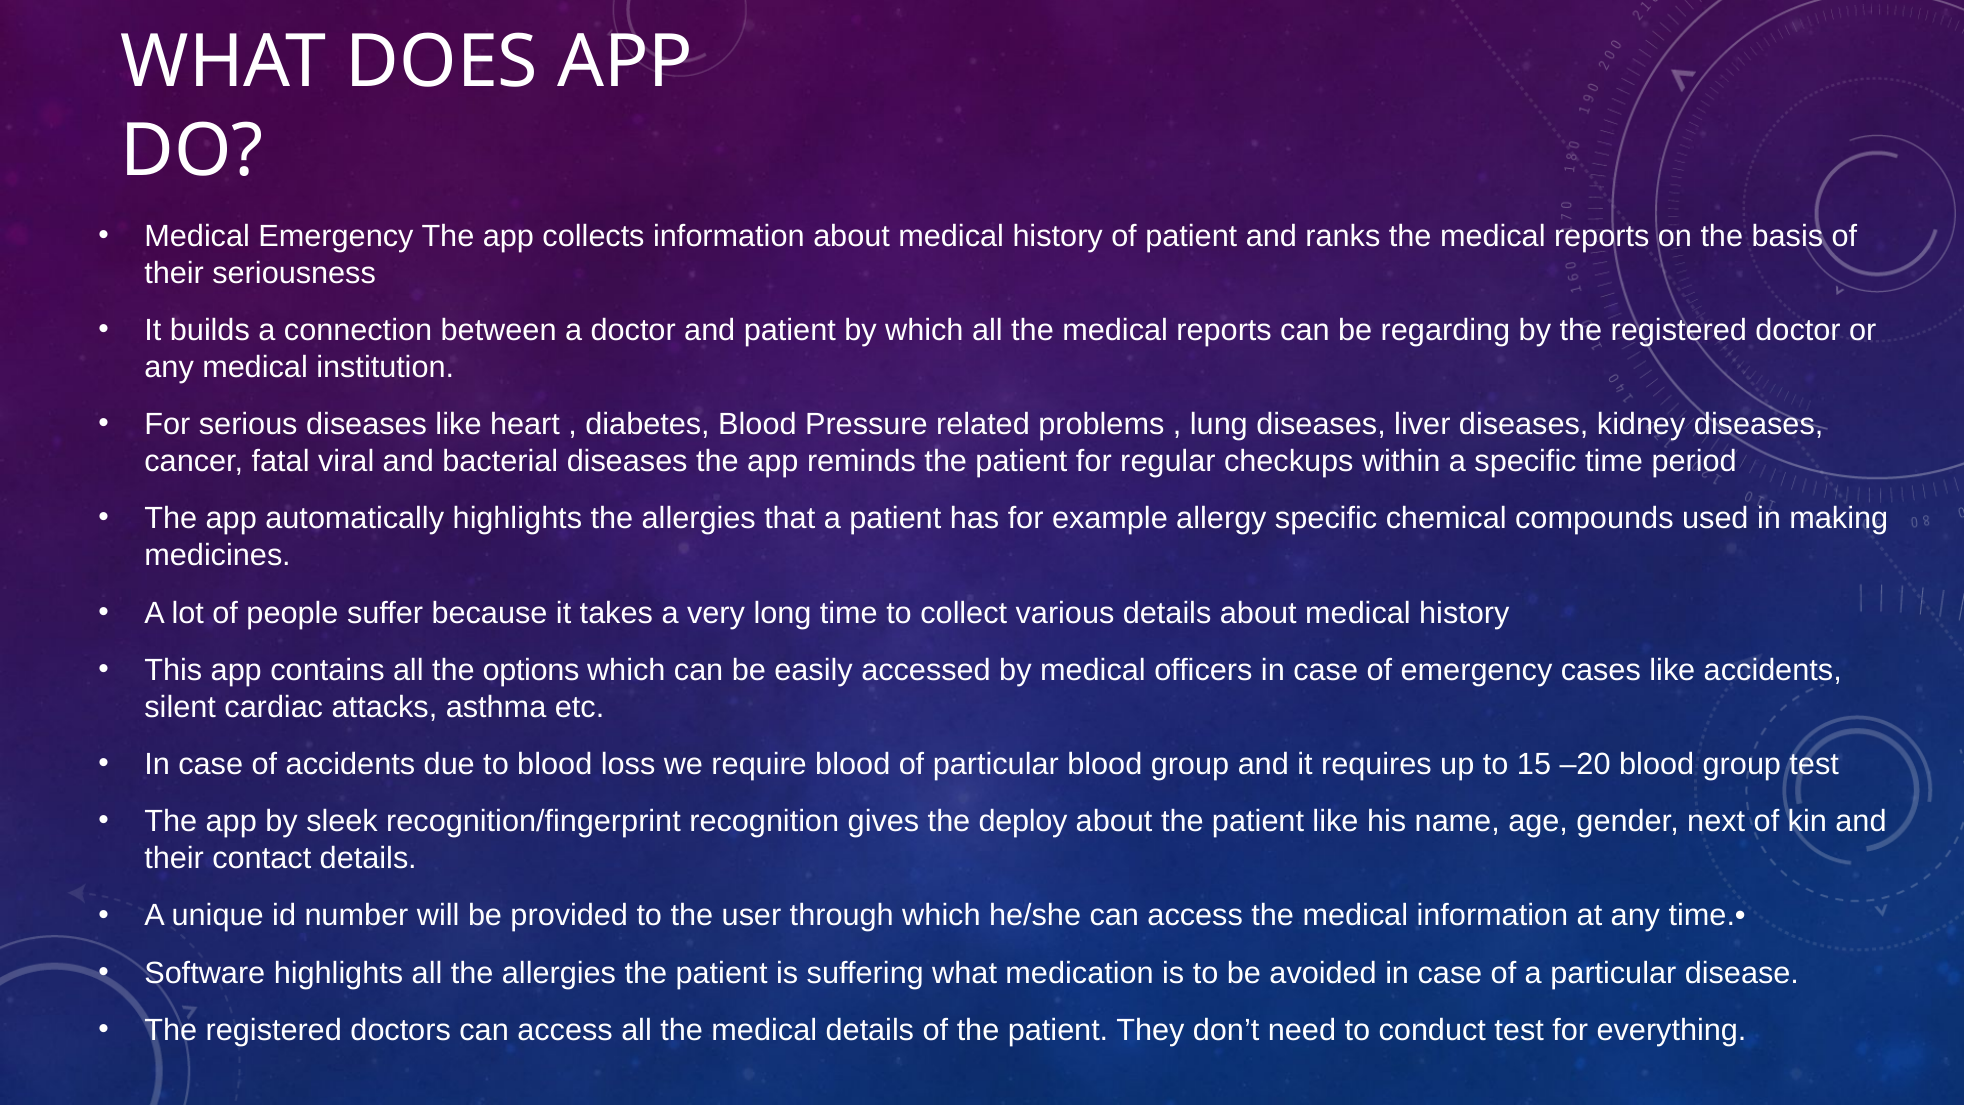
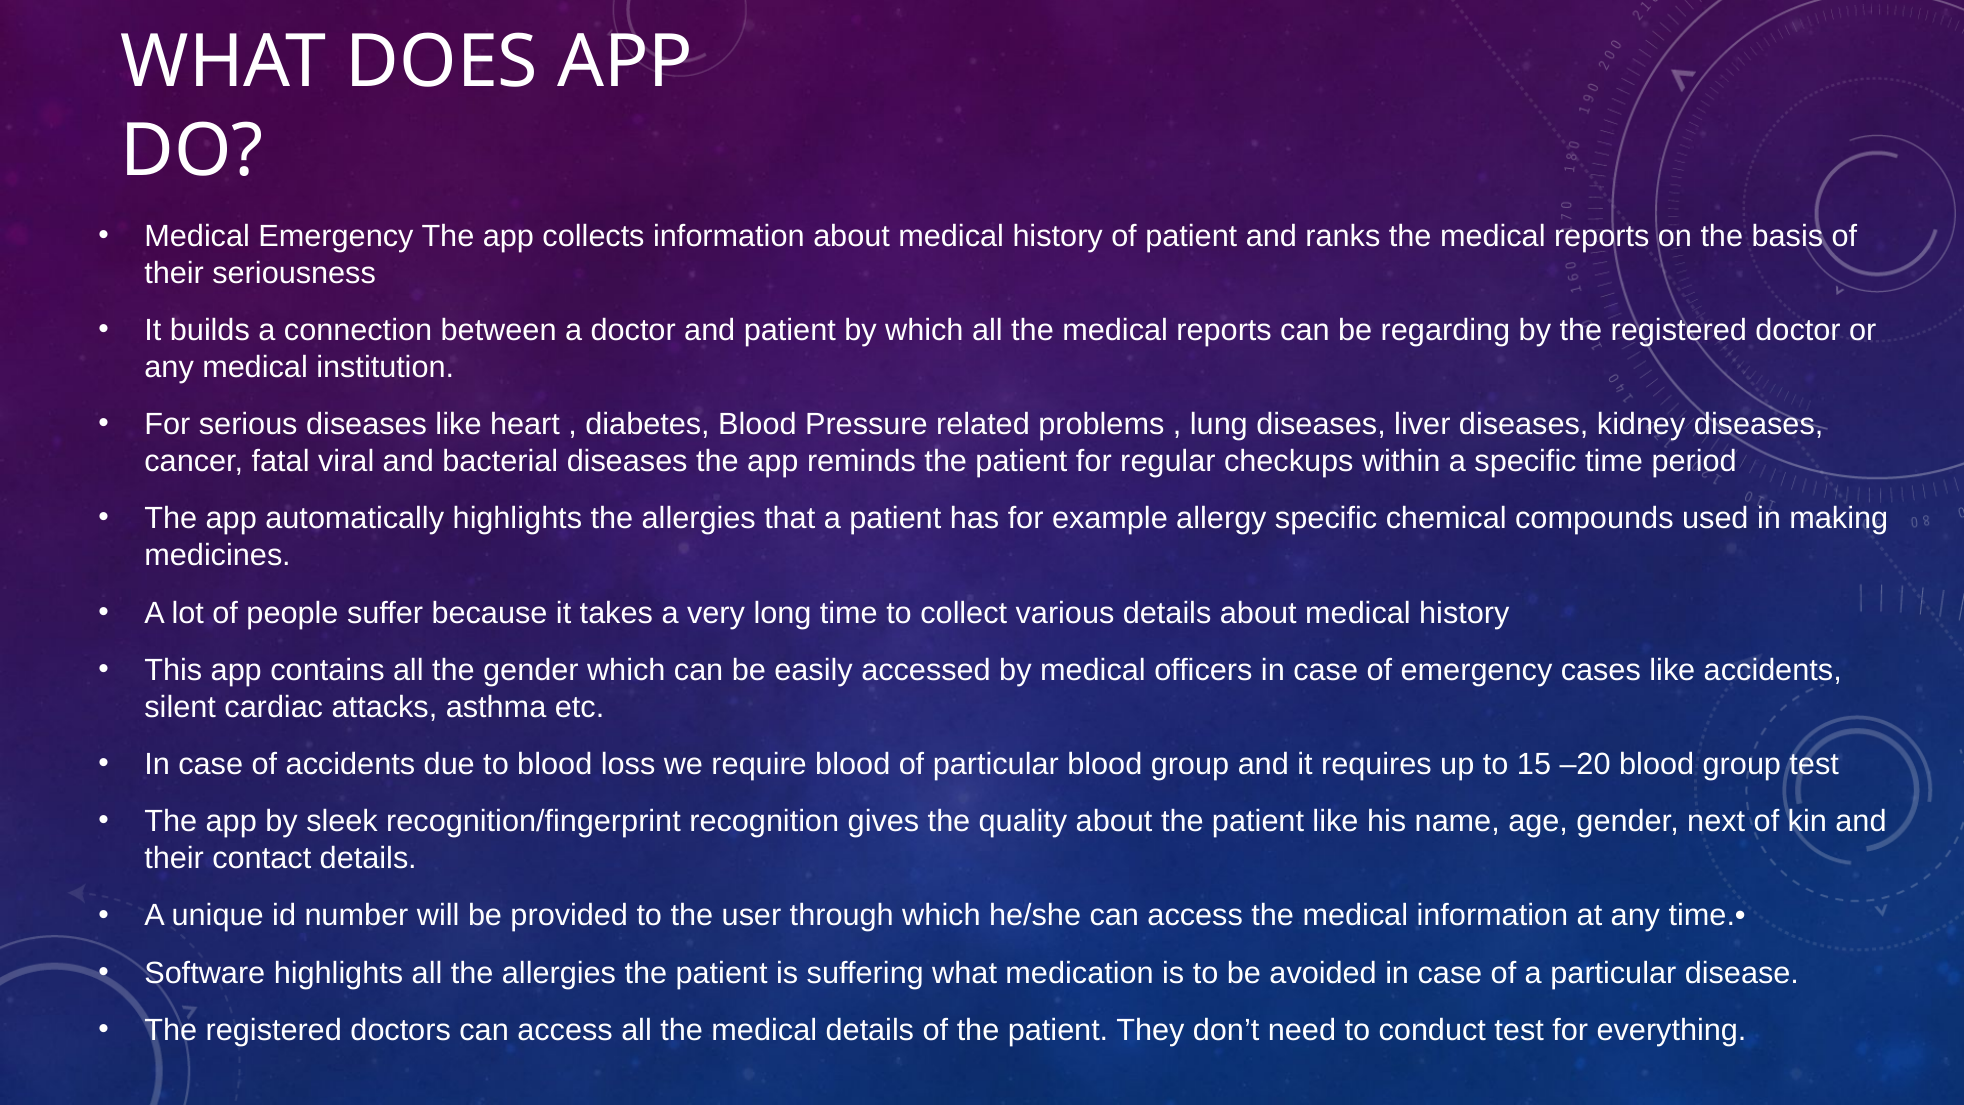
the options: options -> gender (531, 670)
deploy: deploy -> quality (1023, 822)
